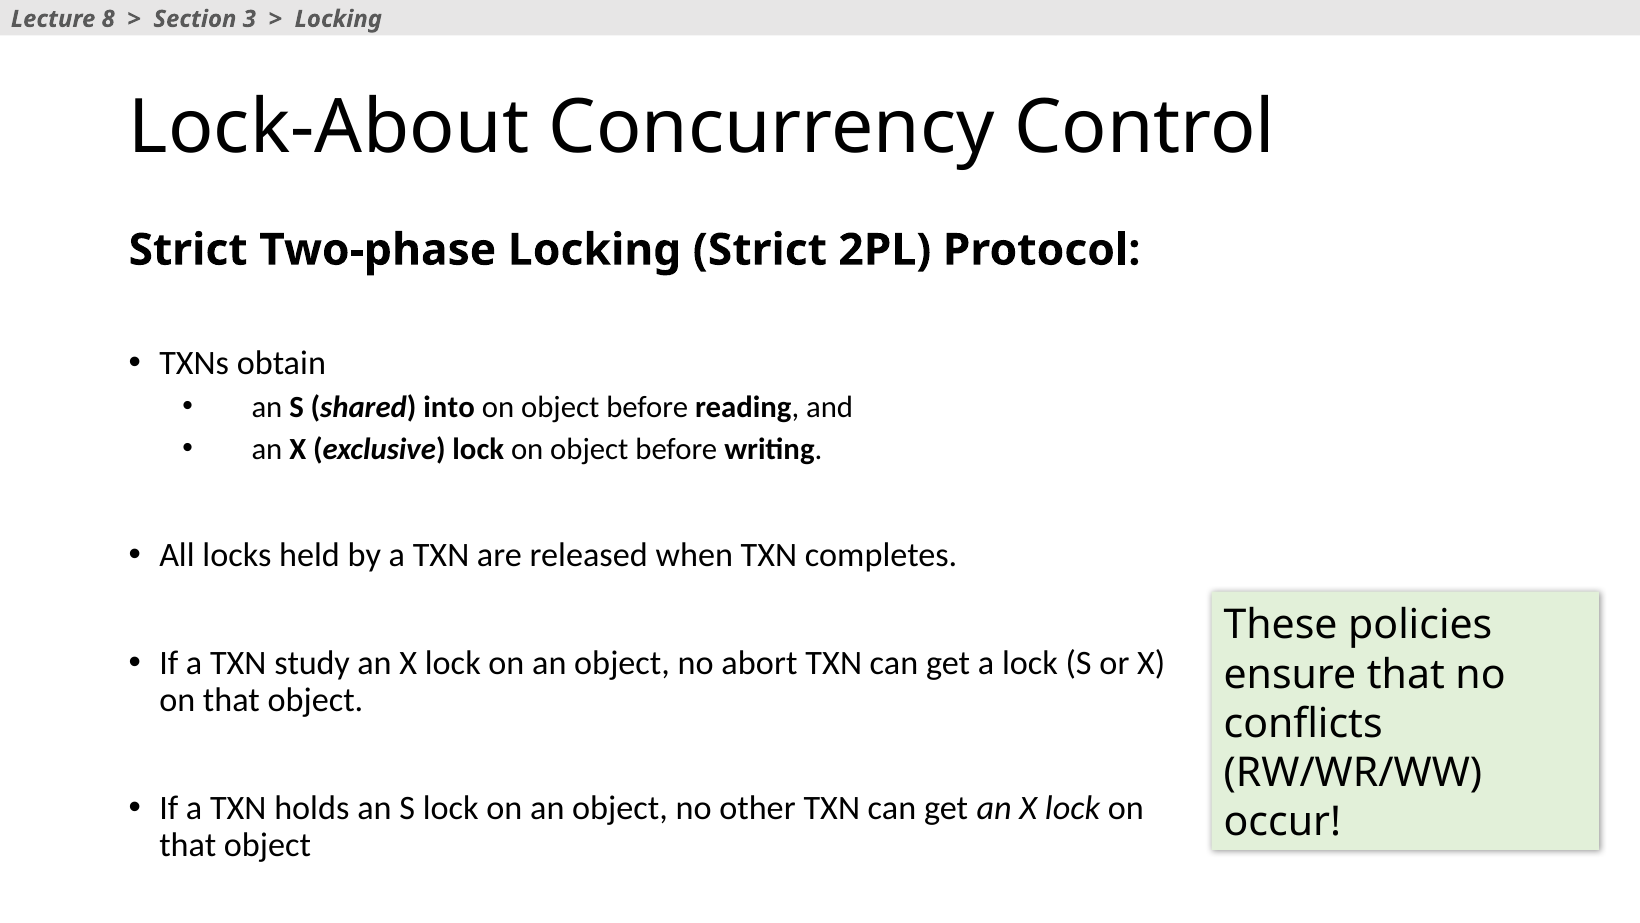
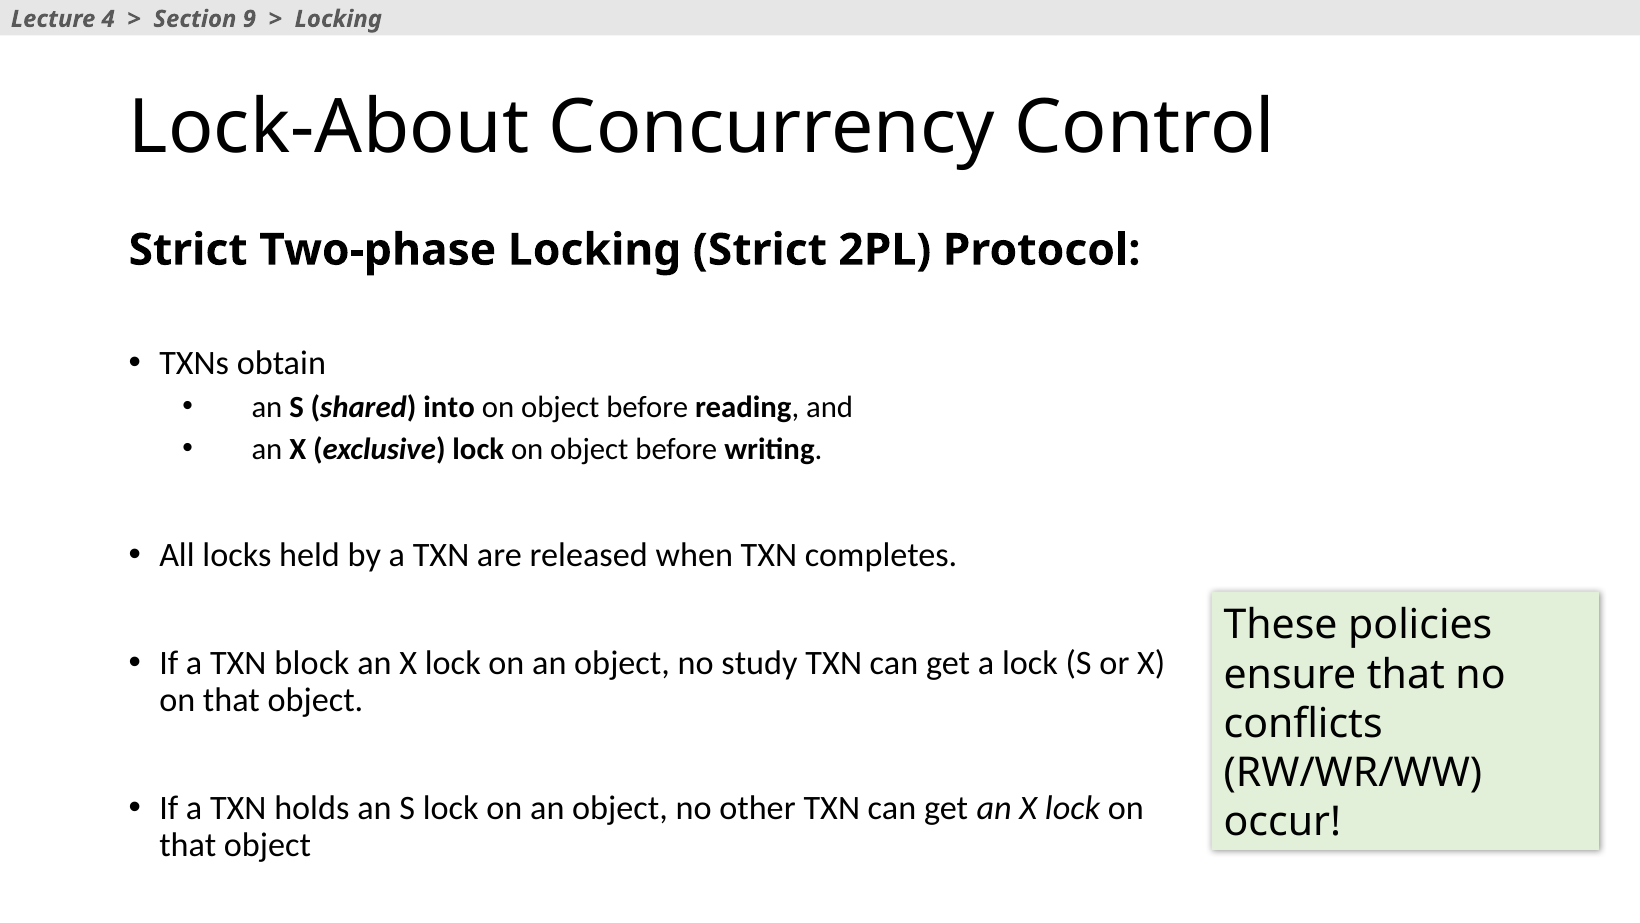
8: 8 -> 4 (108, 19)
3: 3 -> 9 (249, 19)
study: study -> block (312, 663)
abort: abort -> study (760, 663)
